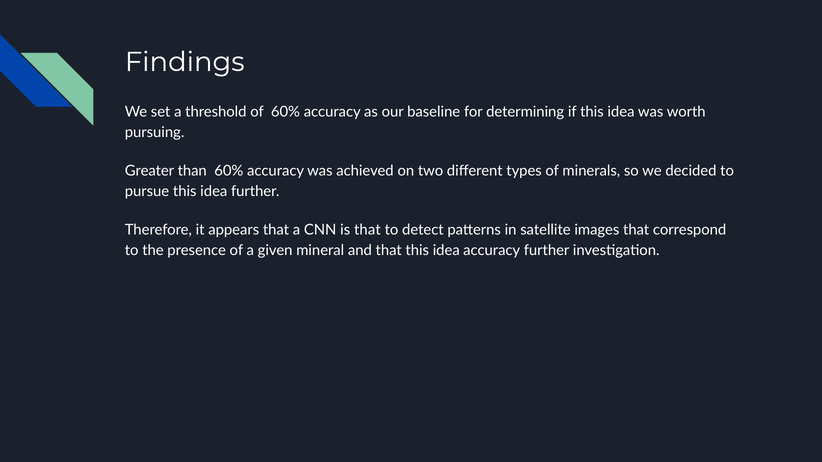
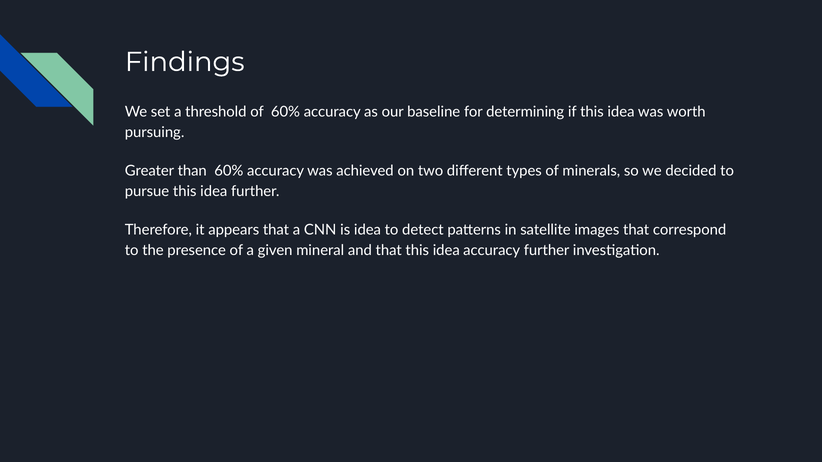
is that: that -> idea (367, 230)
